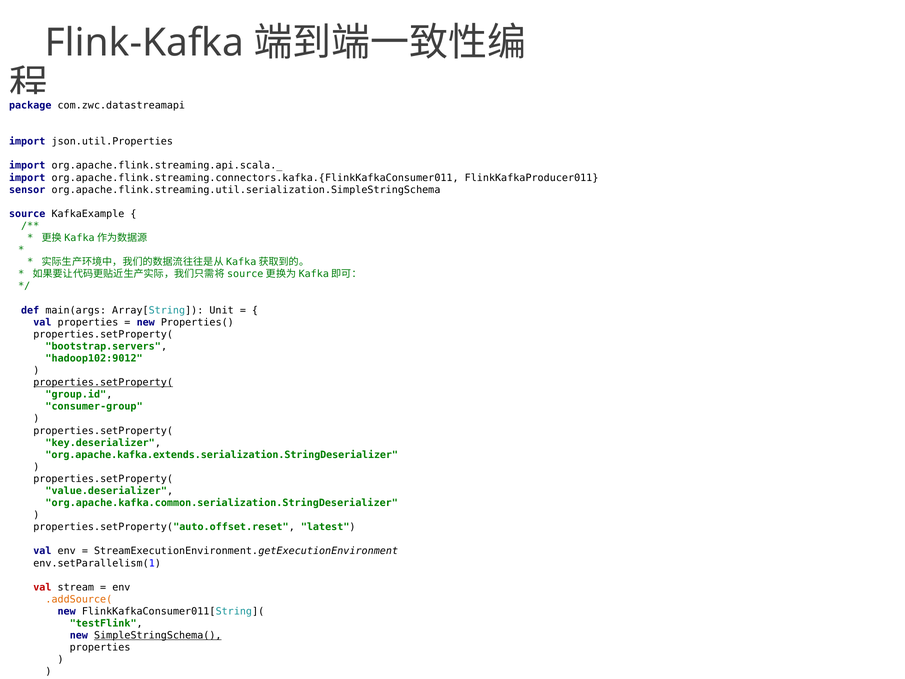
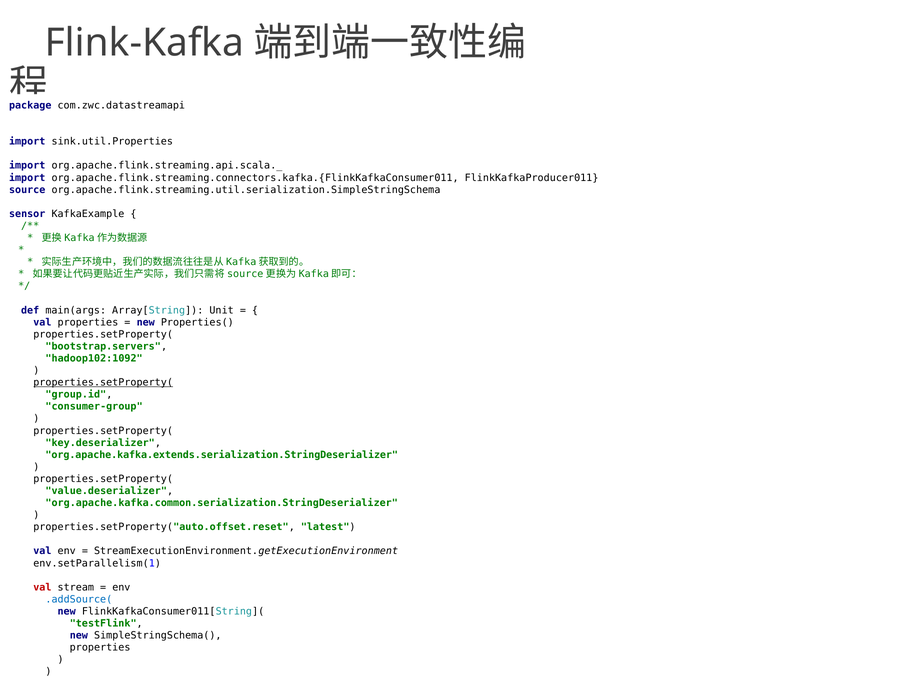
json.util.Properties: json.util.Properties -> sink.util.Properties (112, 142)
sensor: sensor -> source (27, 190)
source: source -> sensor (27, 214)
hadoop102:9012: hadoop102:9012 -> hadoop102:1092 (94, 358)
.addSource( colour: orange -> blue (79, 599)
SimpleStringSchema( underline: present -> none (158, 635)
